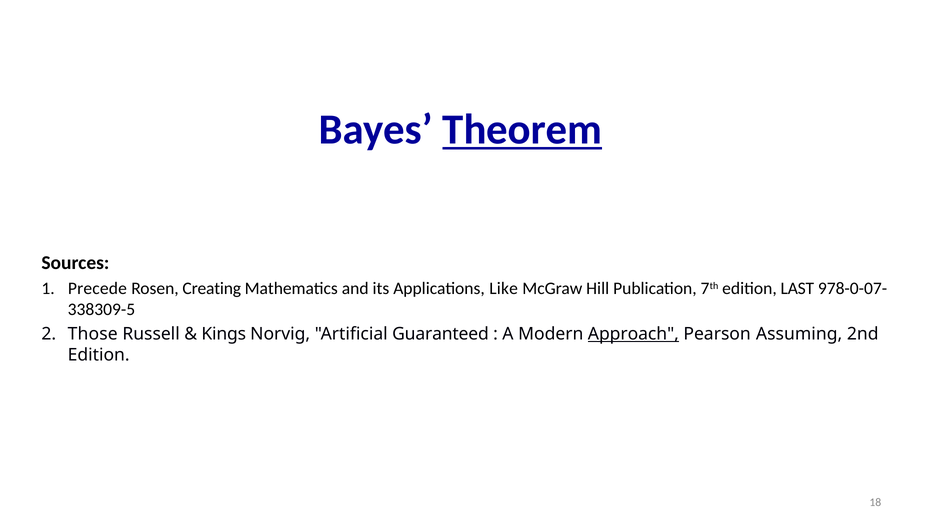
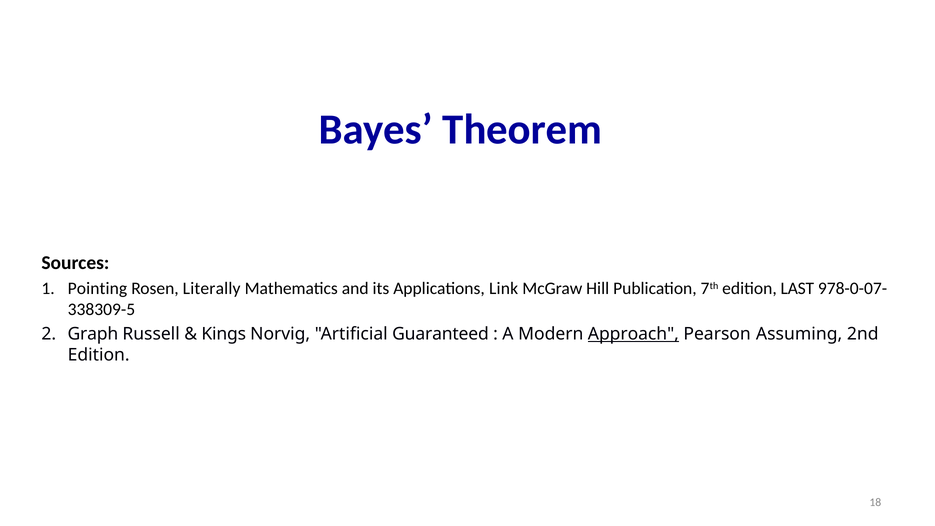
Theorem underline: present -> none (522, 130)
Precede: Precede -> Pointing (97, 288)
Creating: Creating -> Literally (212, 288)
Like: Like -> Link (504, 288)
Those: Those -> Graph (93, 334)
